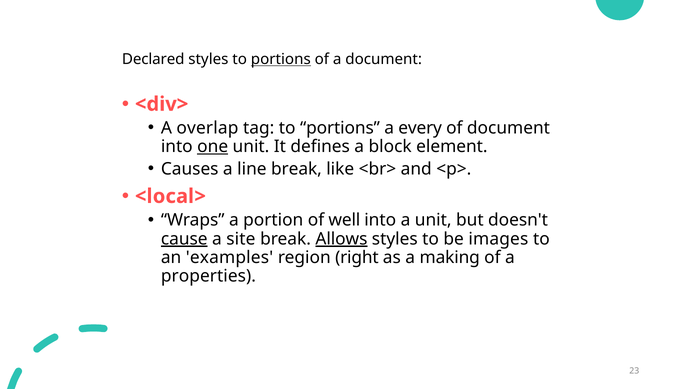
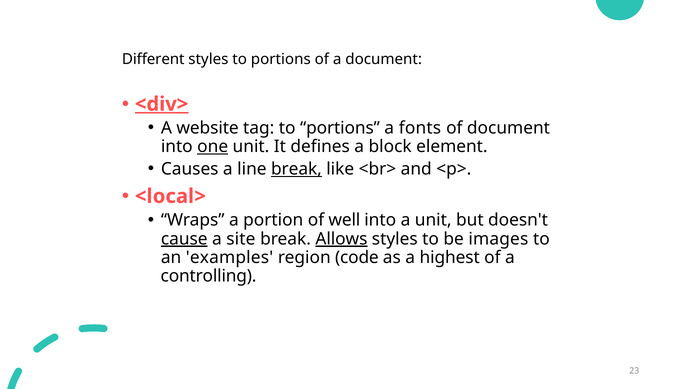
Declared: Declared -> Different (153, 59)
portions underline: present -> none (281, 59)
<div> underline: none -> present (162, 104)
overlap: overlap -> website (208, 128)
every: every -> fonts (420, 128)
break underline: none -> present (296, 169)
right: right -> code (357, 258)
making: making -> highest (450, 258)
properties: properties -> controlling (209, 276)
